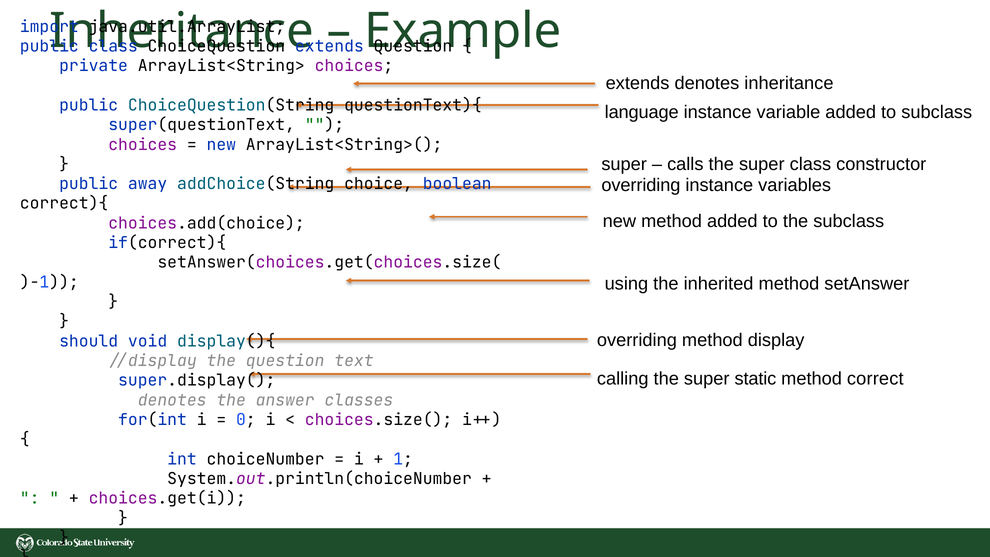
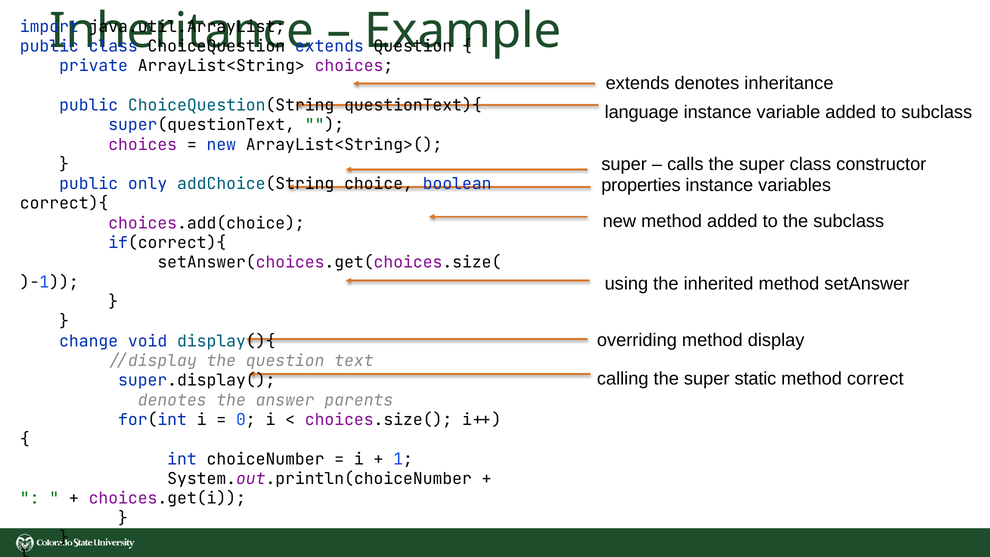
overriding: overriding -> properties (641, 185)
away: away -> only (148, 184)
should: should -> change (89, 341)
classes: classes -> parents (359, 400)
